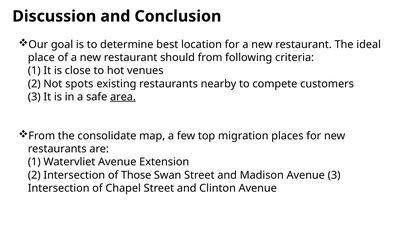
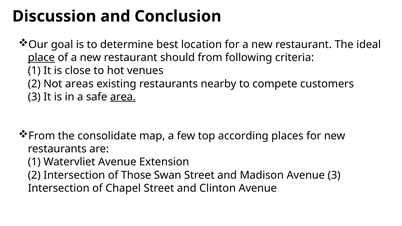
place underline: none -> present (41, 58)
spots: spots -> areas (79, 84)
migration: migration -> according (243, 136)
